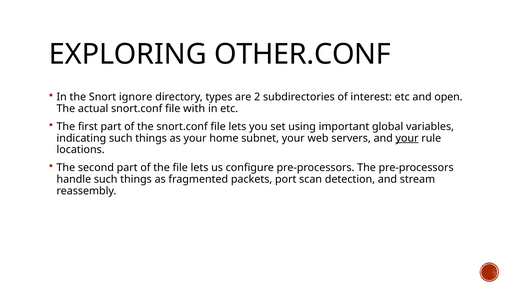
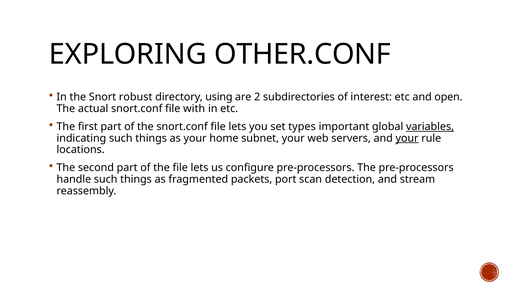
ignore: ignore -> robust (136, 97)
types: types -> using (219, 97)
using: using -> types (302, 126)
variables underline: none -> present (430, 126)
